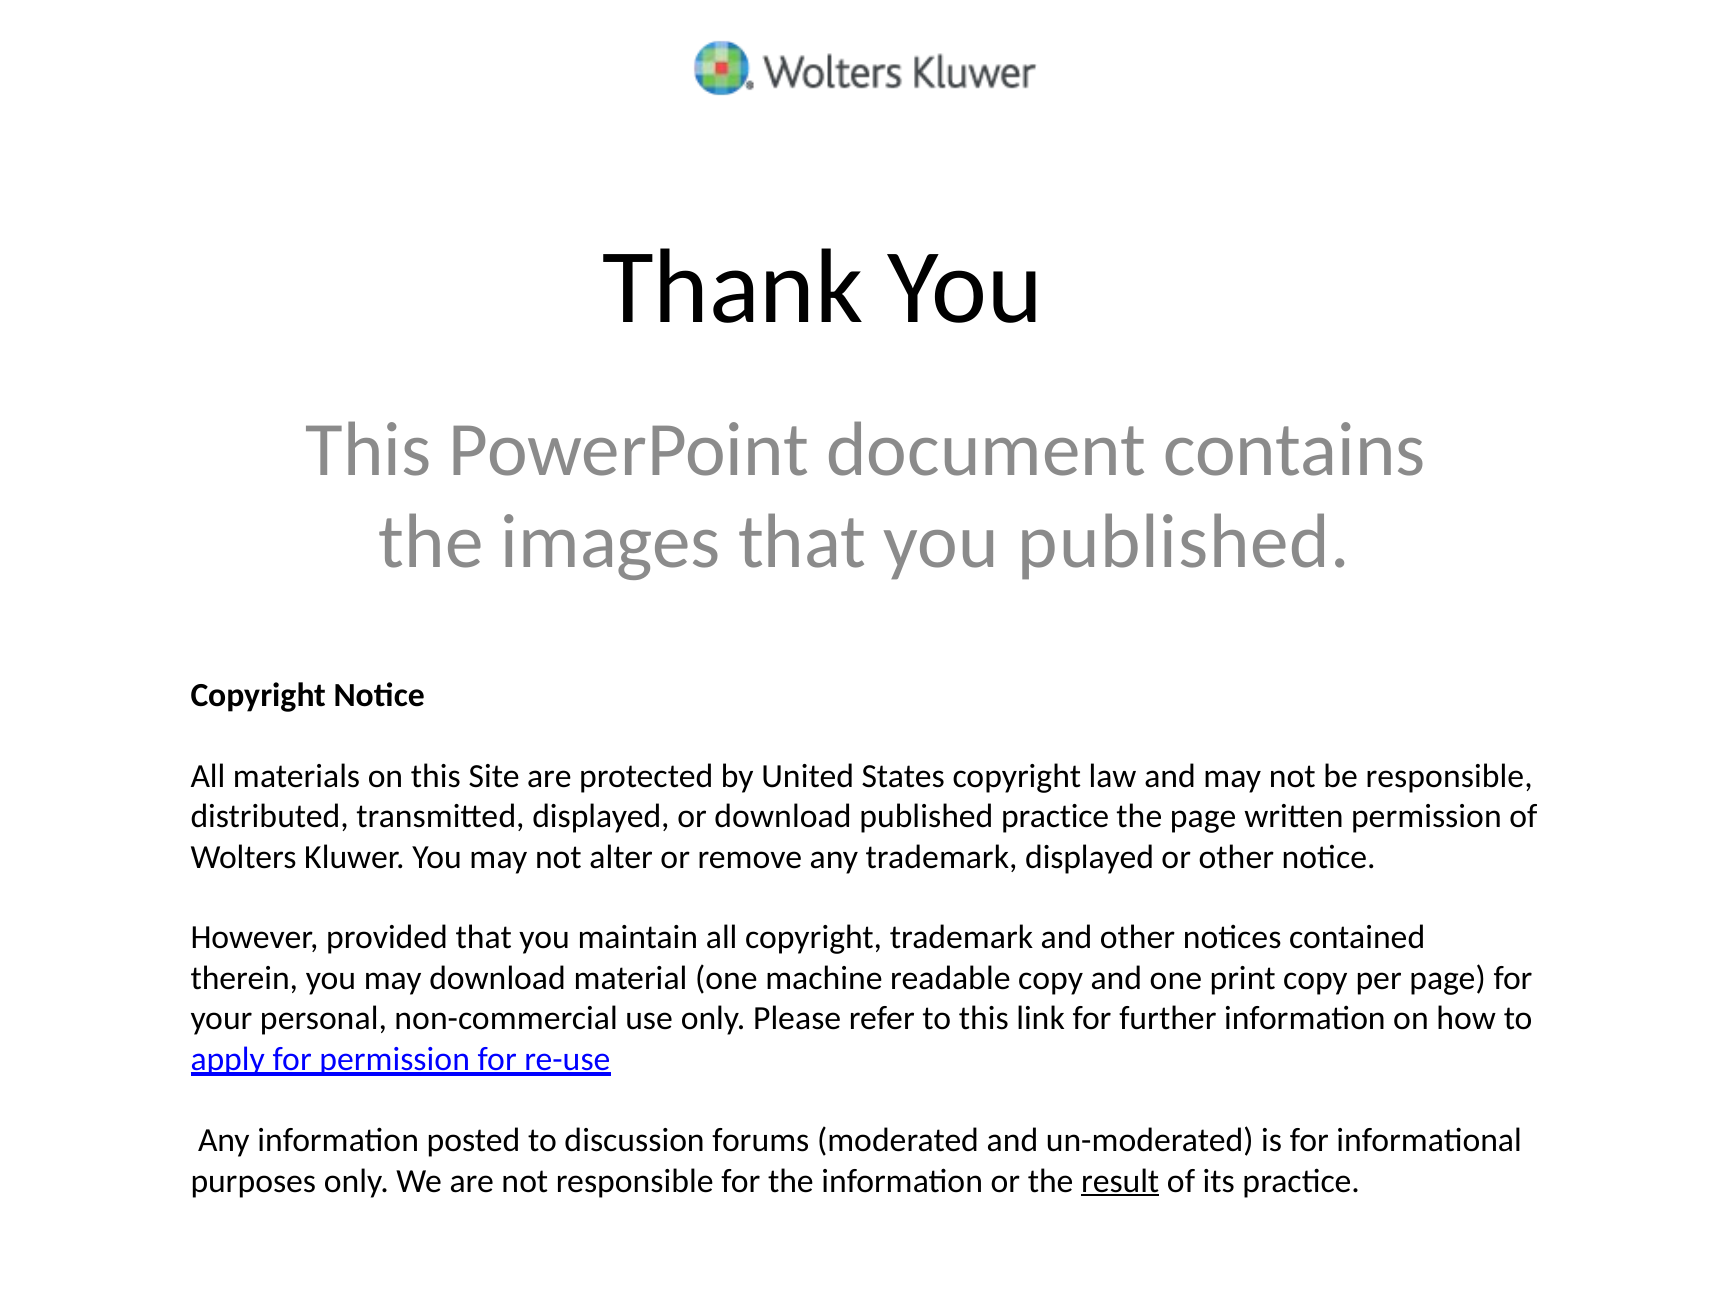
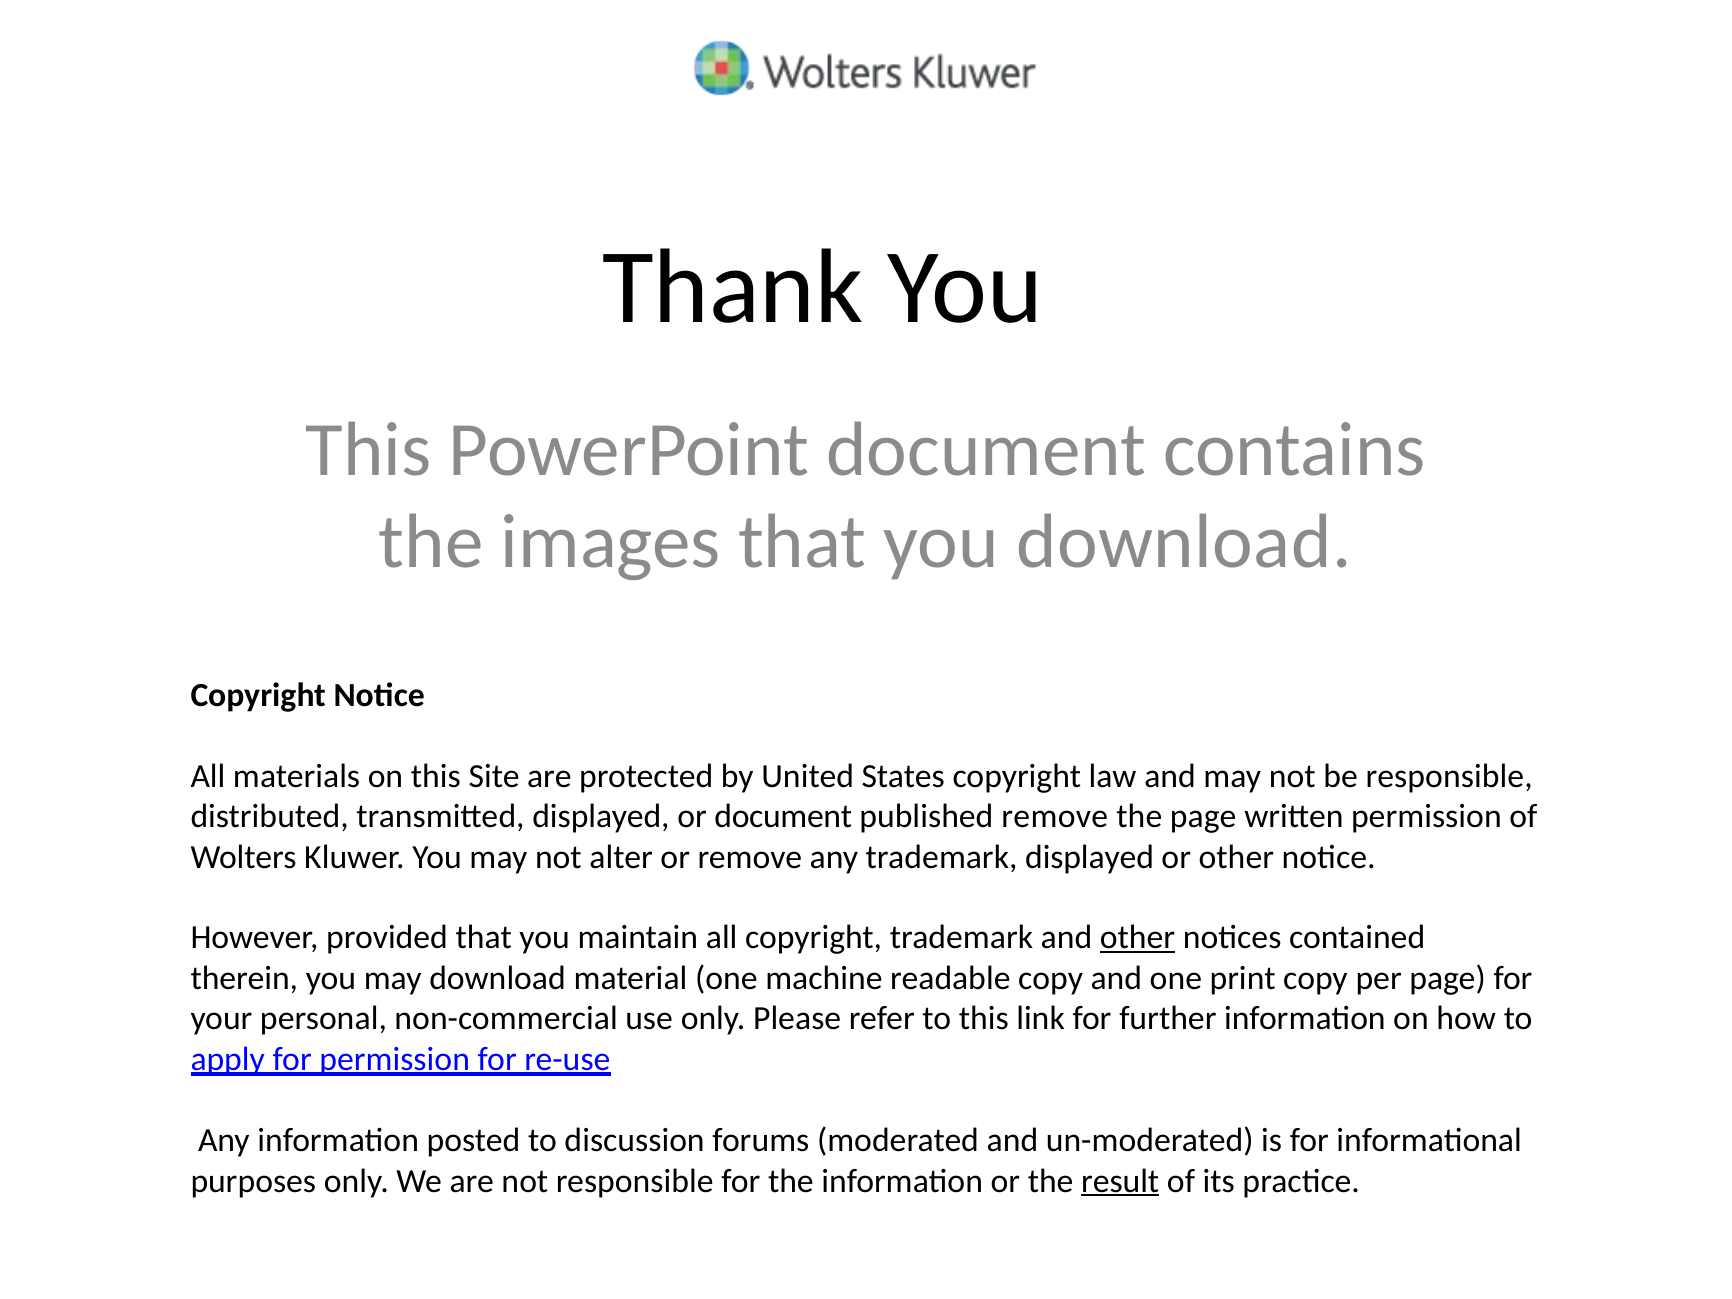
you published: published -> download (1184, 542)
or download: download -> document (783, 816)
published practice: practice -> remove (1055, 816)
other underline: none -> present (1138, 938)
